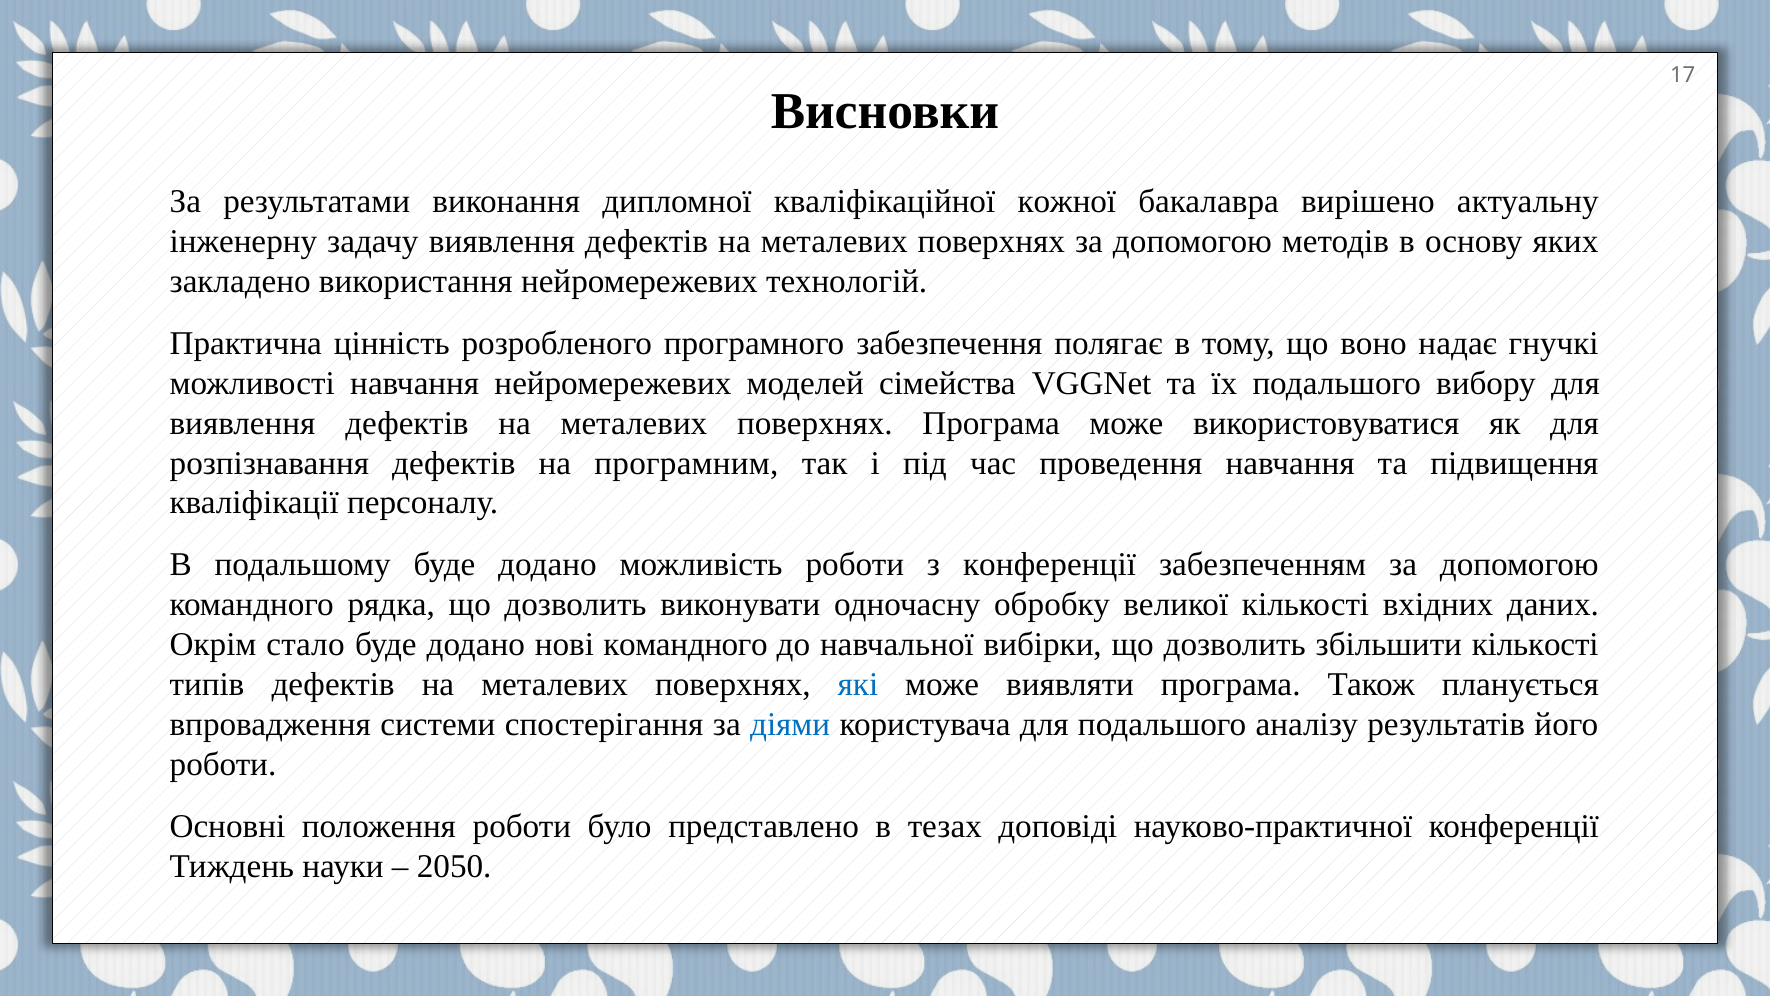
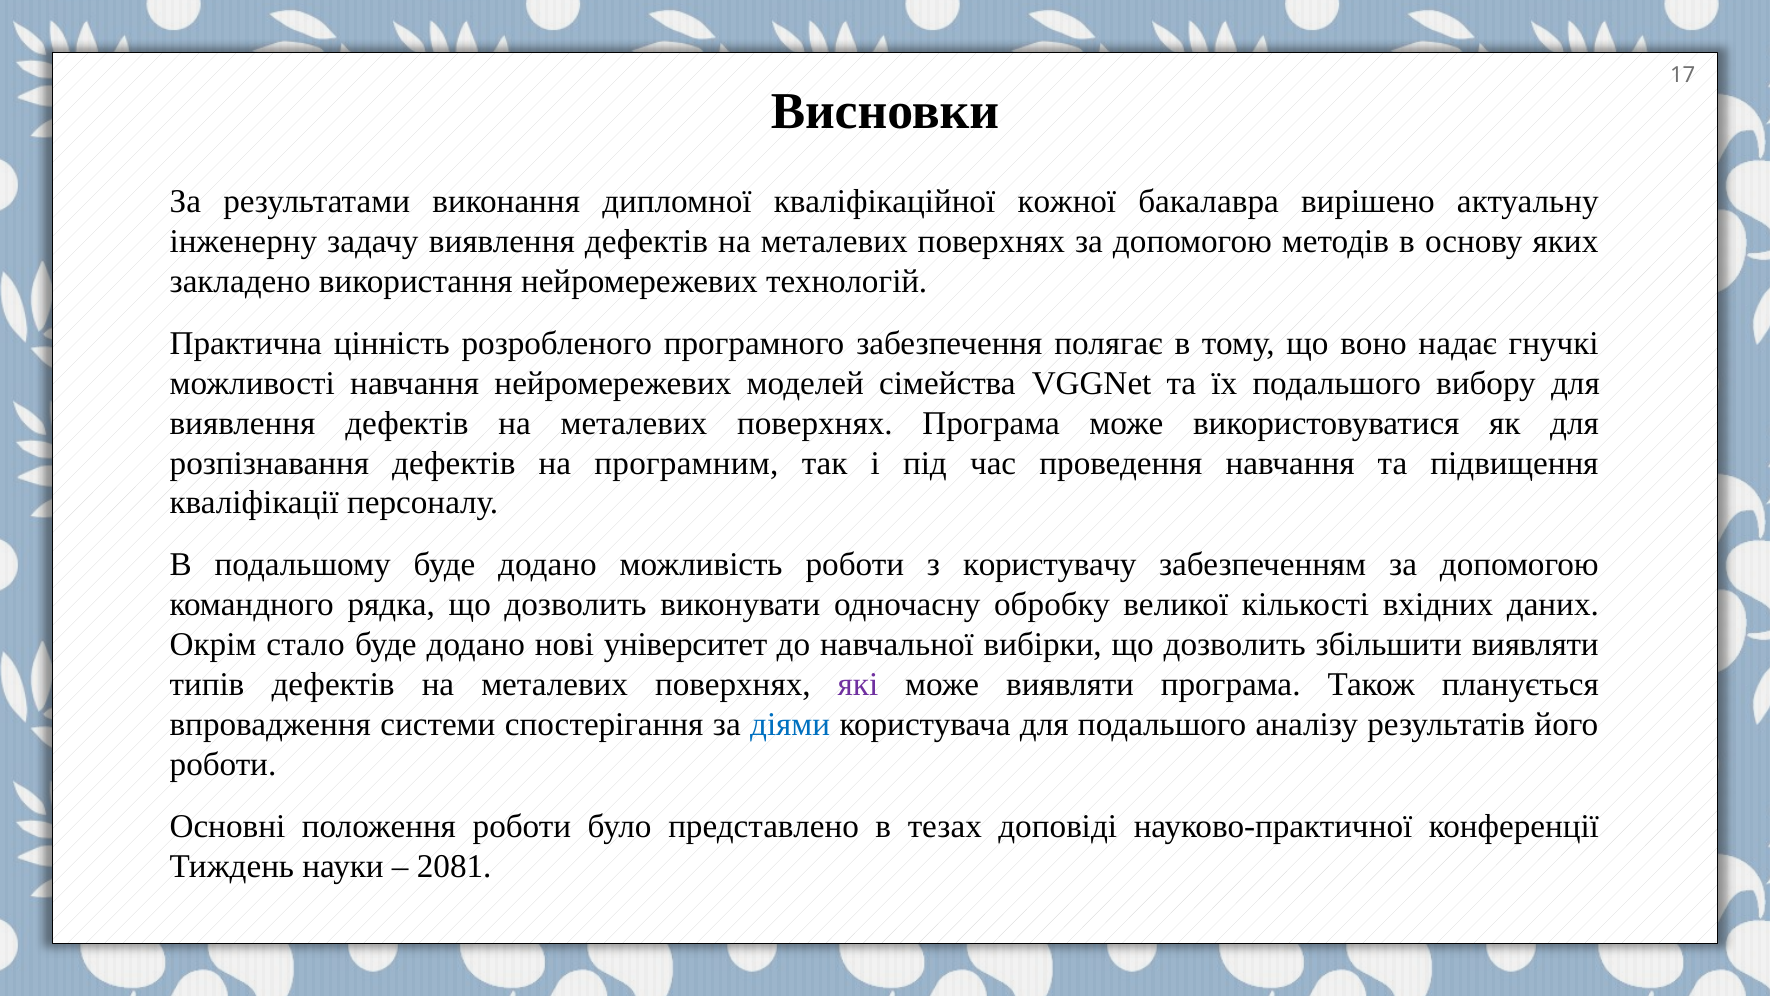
з конференції: конференції -> користувачу (1050, 565)
нові командного: командного -> університет (686, 644)
збільшити кількості: кількості -> виявляти (1535, 644)
які colour: blue -> purple (858, 684)
2050: 2050 -> 2081 (454, 866)
